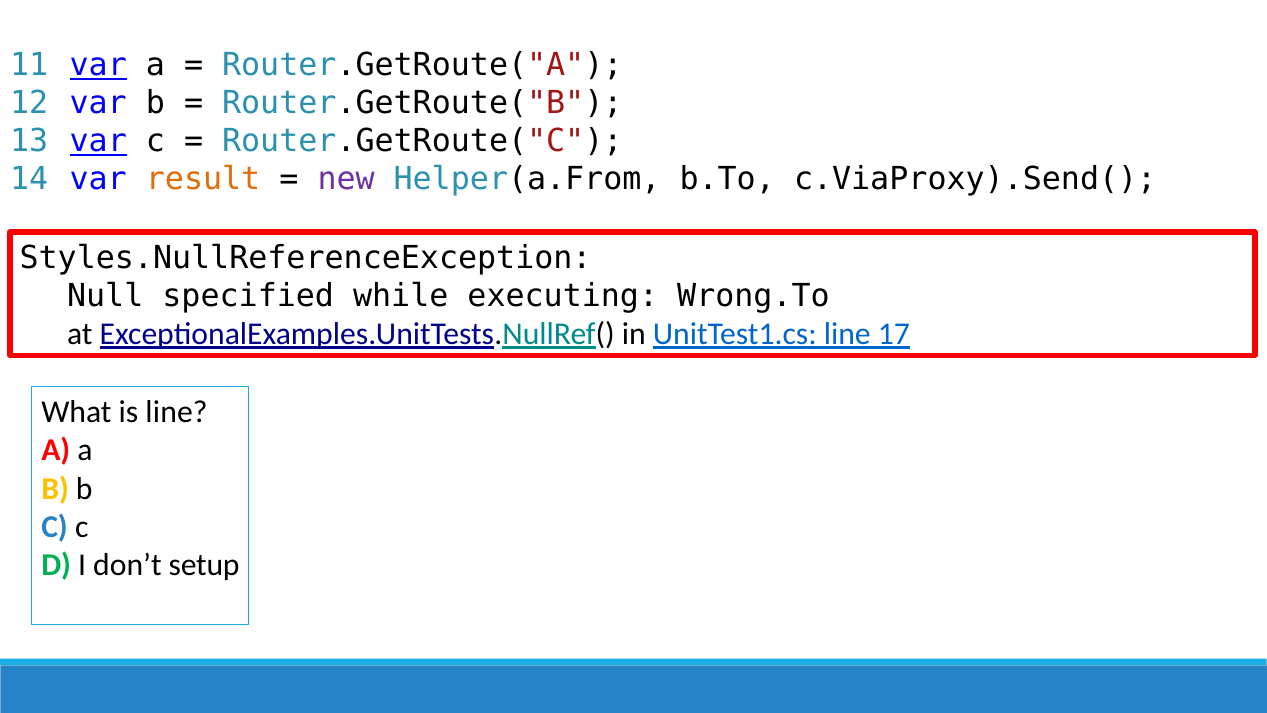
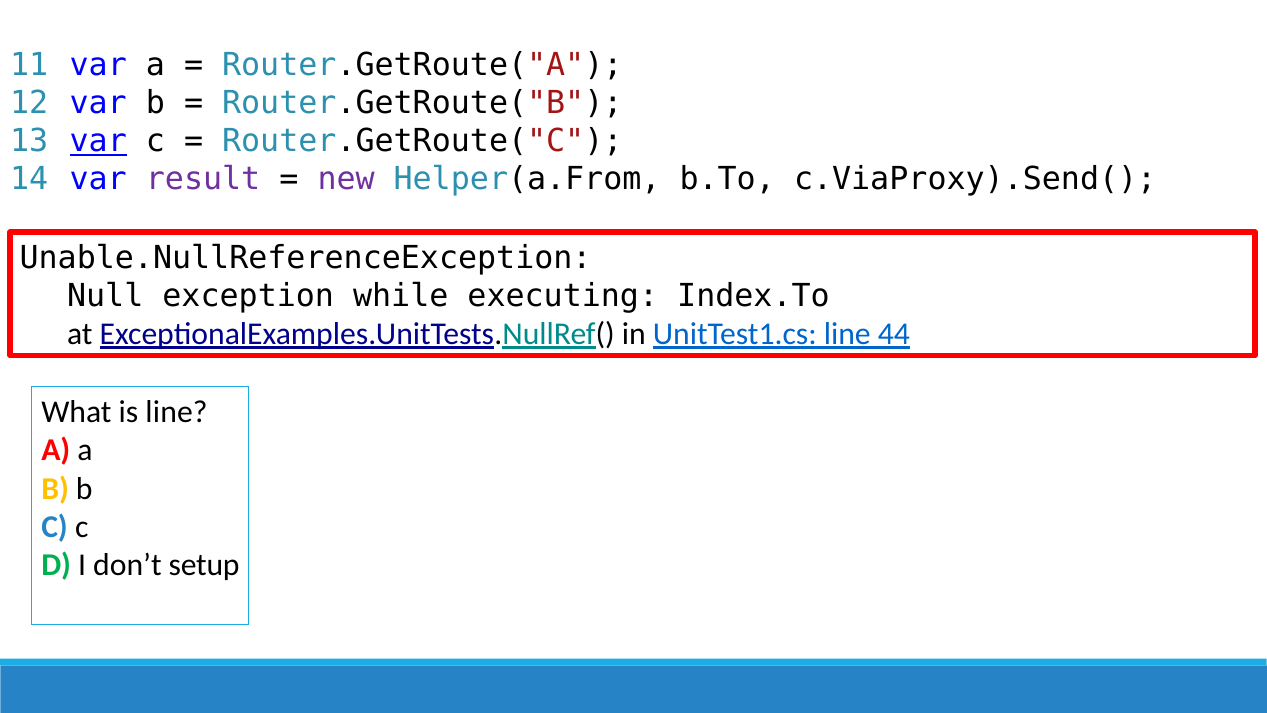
var underline: present -> none (98, 65)
result colour: orange -> purple (203, 179)
Styles.NullReferenceException: Styles.NullReferenceException -> Unable.NullReferenceException (306, 258)
specified: specified -> exception (248, 296)
Wrong.To: Wrong.To -> Index.To (753, 296)
17: 17 -> 44 (894, 334)
